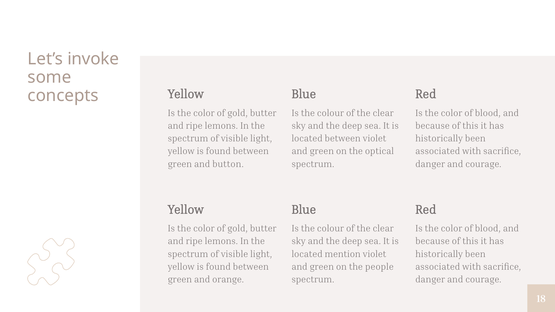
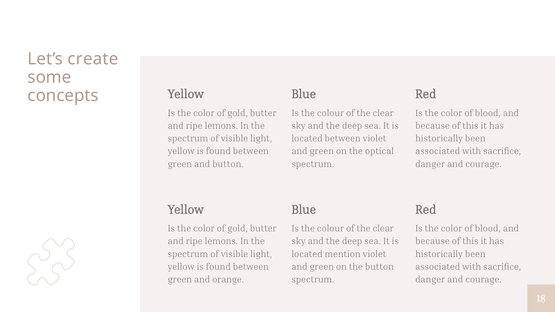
invoke: invoke -> create (93, 59)
the people: people -> button (379, 267)
